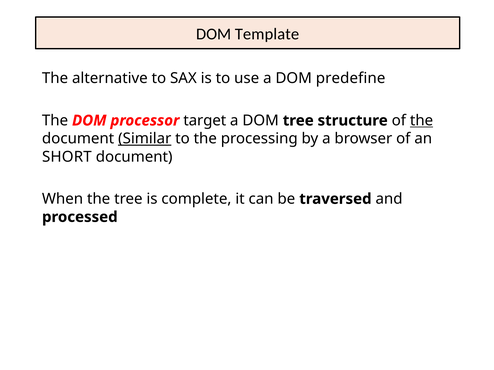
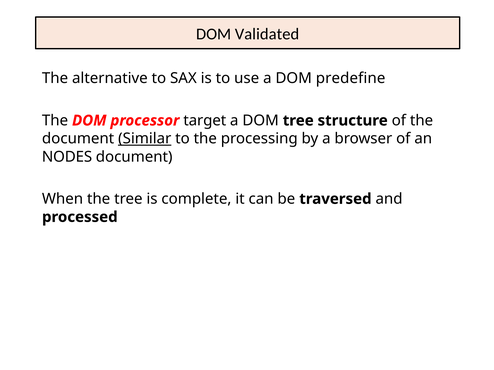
Template: Template -> Validated (267, 34)
the underline: present -> none (422, 121)
SHORT: SHORT -> NODES (67, 157)
